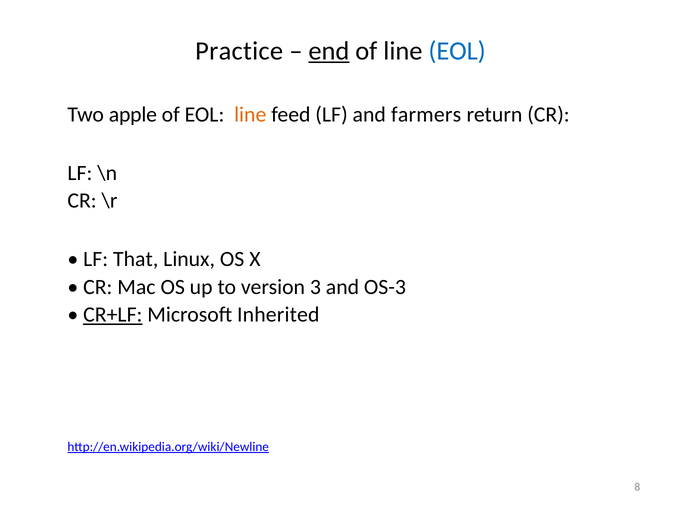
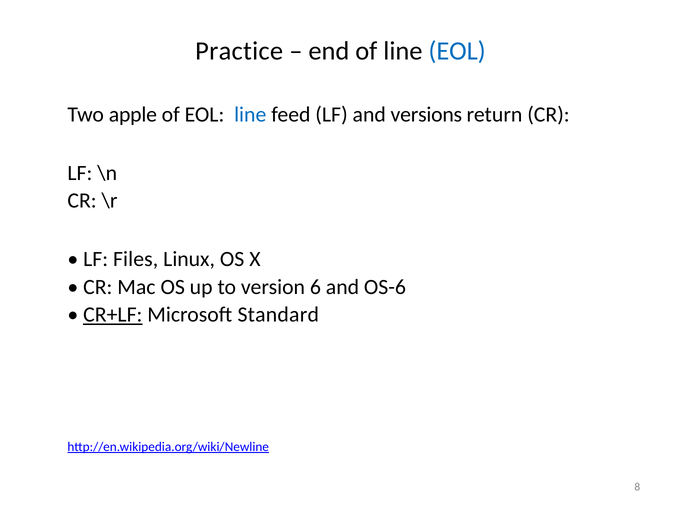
end underline: present -> none (329, 51)
line colour: orange -> blue (250, 115)
farmers: farmers -> versions (426, 115)
That: That -> Files (136, 259)
3: 3 -> 6 (315, 287)
OS-3: OS-3 -> OS-6 (385, 287)
Inherited: Inherited -> Standard (278, 315)
